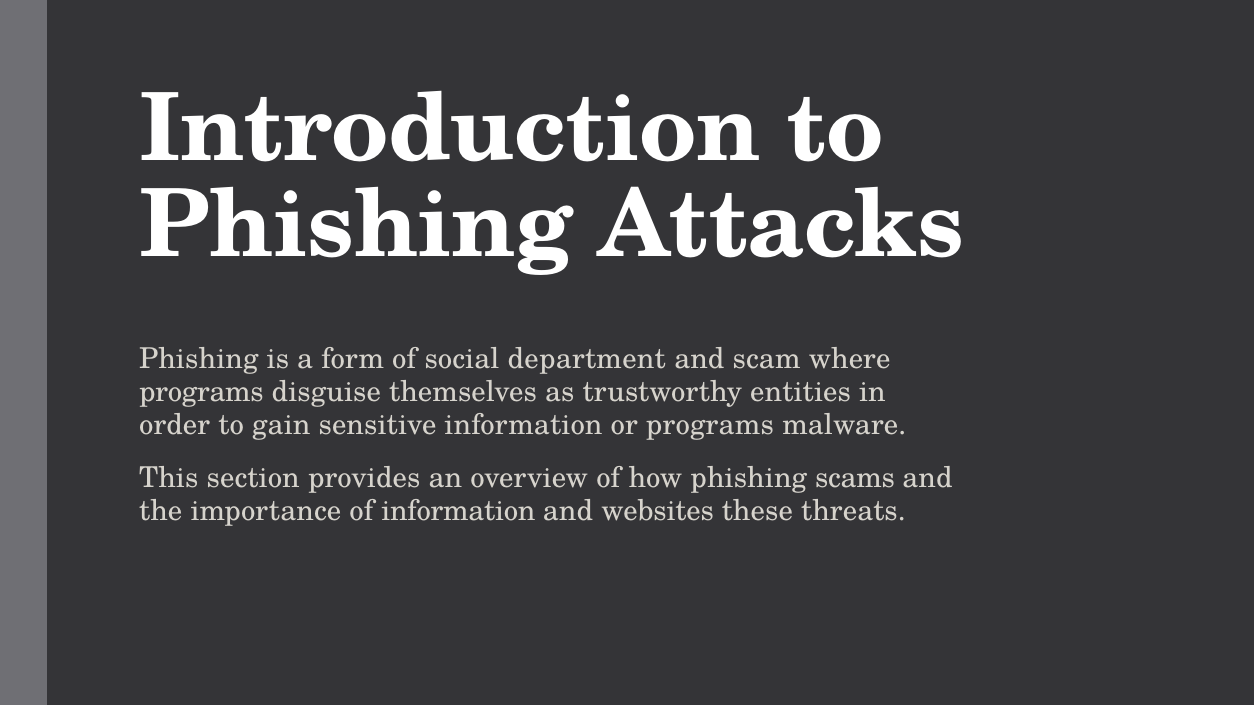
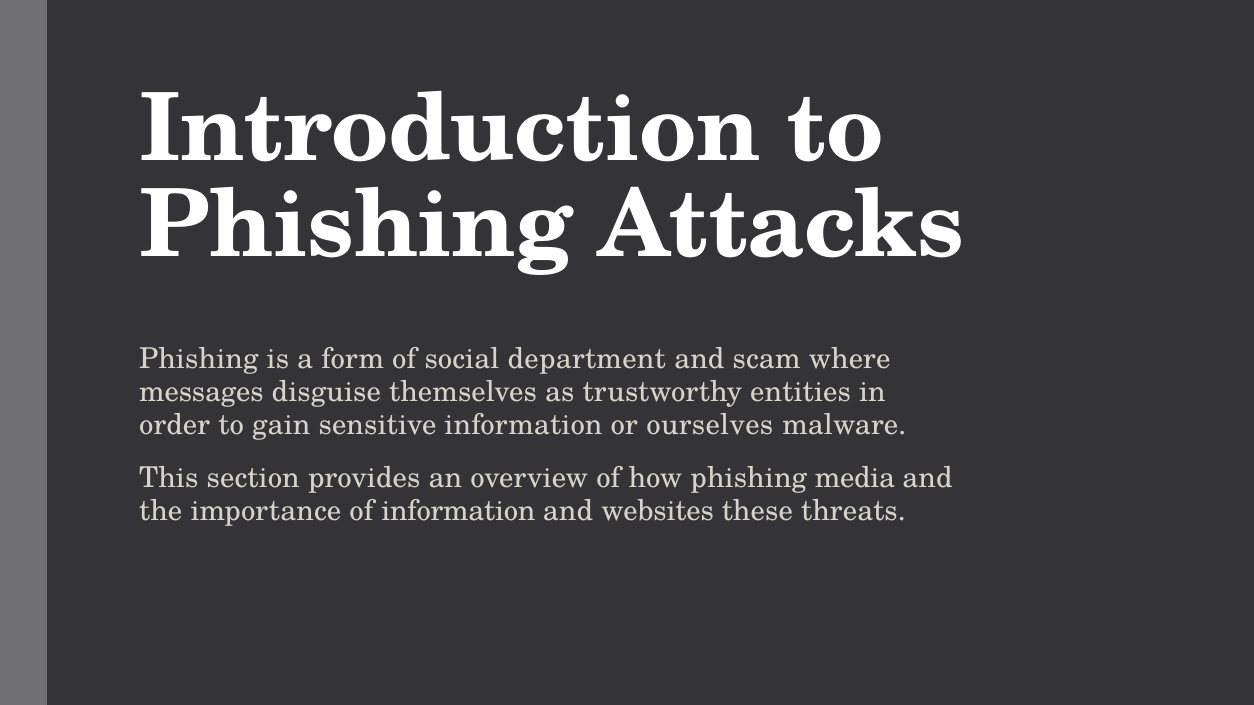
programs: programs -> messages (201, 392)
or programs: programs -> ourselves (710, 425)
scams: scams -> media (855, 478)
